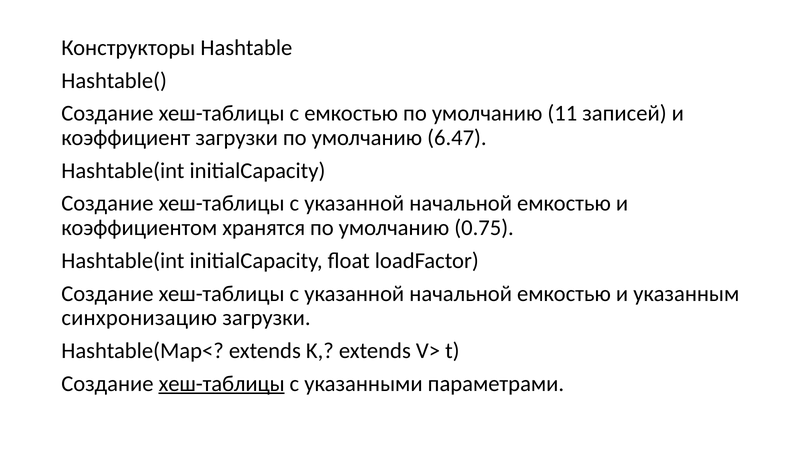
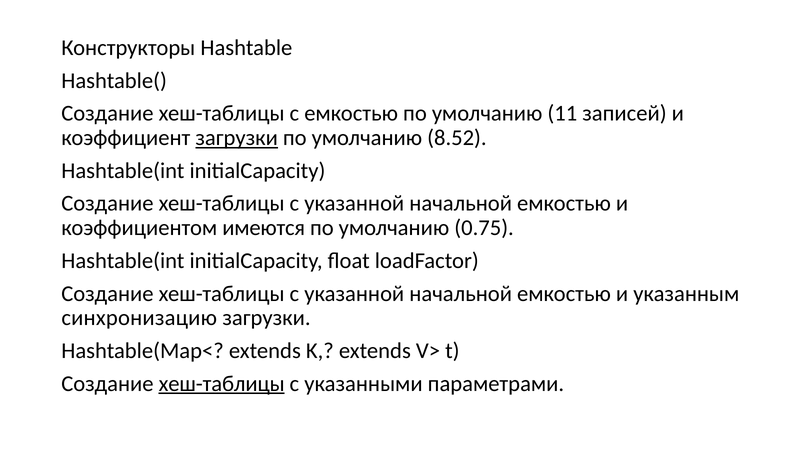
загрузки underline: none -> present (237, 138)
6.47: 6.47 -> 8.52 (457, 138)
хранятся: хранятся -> имеются (264, 228)
